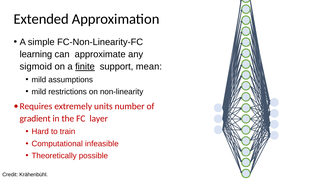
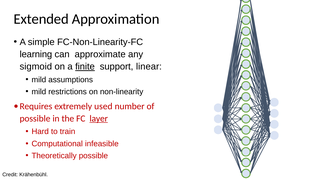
mean: mean -> linear (149, 67)
units: units -> used (103, 106)
gradient: gradient -> possible (35, 118)
layer underline: none -> present (99, 118)
